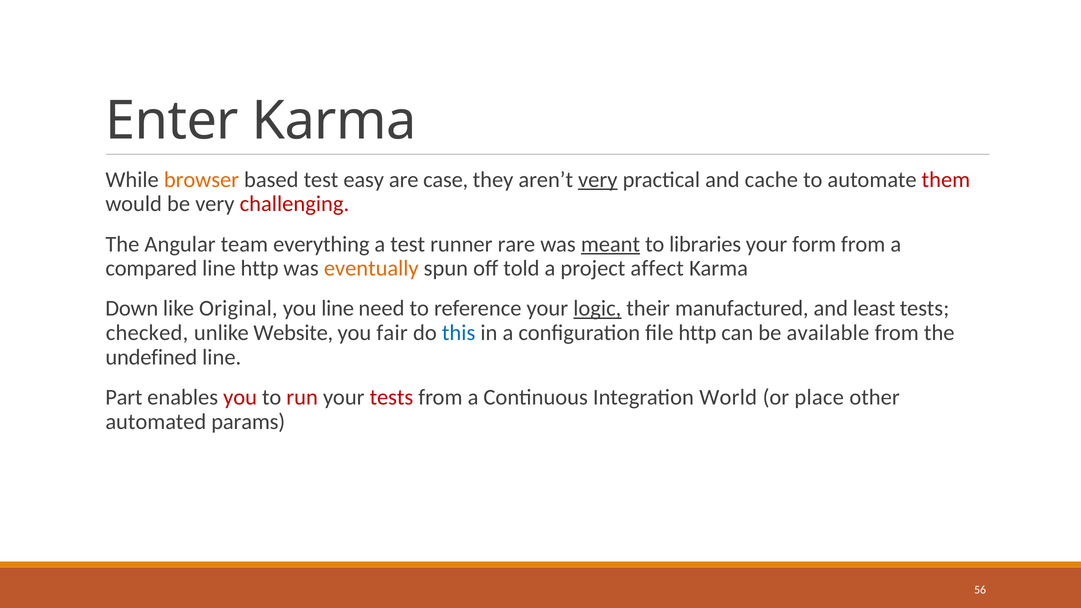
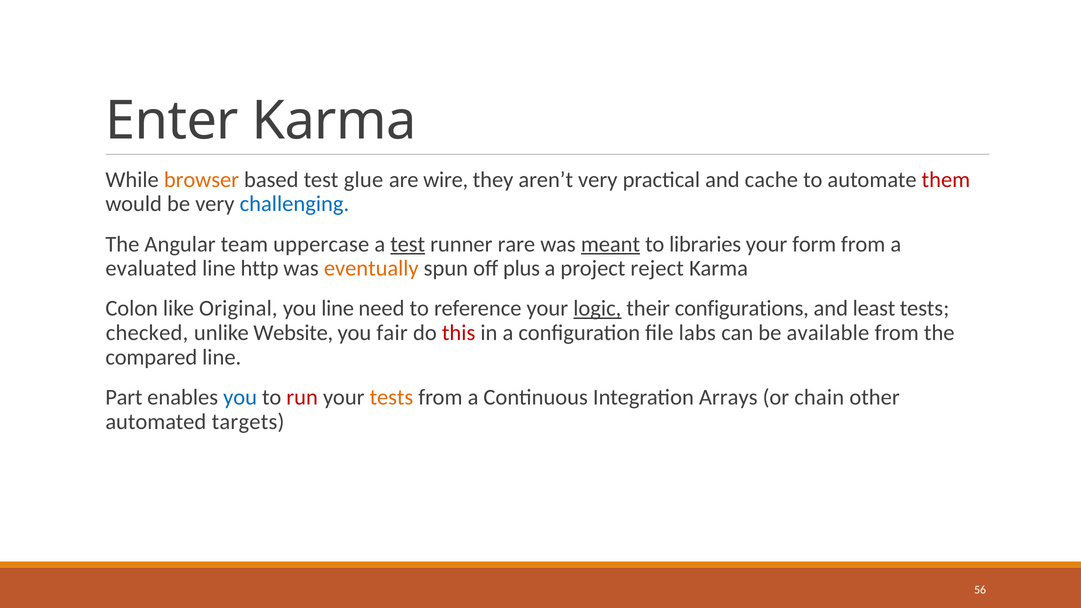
easy: easy -> glue (363, 180)
case: case -> wire (446, 180)
very underline: present -> none (598, 180)
challenging colour: red -> blue (294, 204)
everything: everything -> uppercase (321, 244)
test underline: none -> present (408, 244)
compared: compared -> evaluated (151, 268)
told: told -> plus (522, 268)
affect: affect -> reject (657, 268)
Down: Down -> Colon (132, 309)
manufactured: manufactured -> configurations (742, 309)
this colour: blue -> red (459, 333)
file http: http -> labs (697, 333)
undefined: undefined -> compared (151, 357)
you colour: red -> blue (240, 397)
tests colour: red -> orange (391, 397)
World: World -> Arrays (728, 397)
place: place -> chain (819, 397)
params: params -> targets (248, 422)
